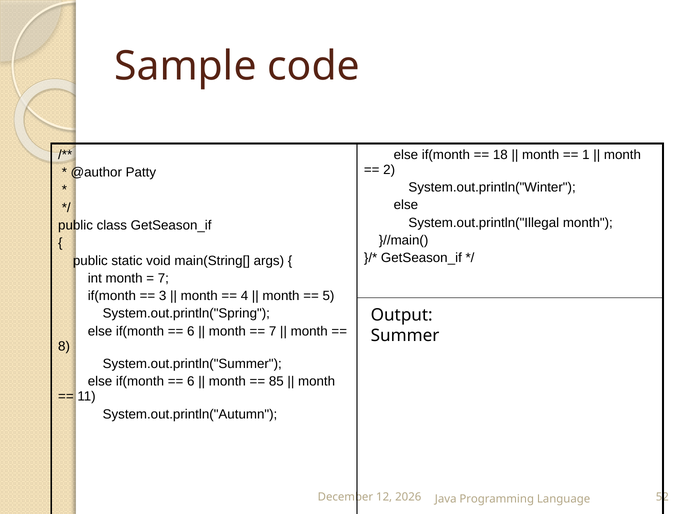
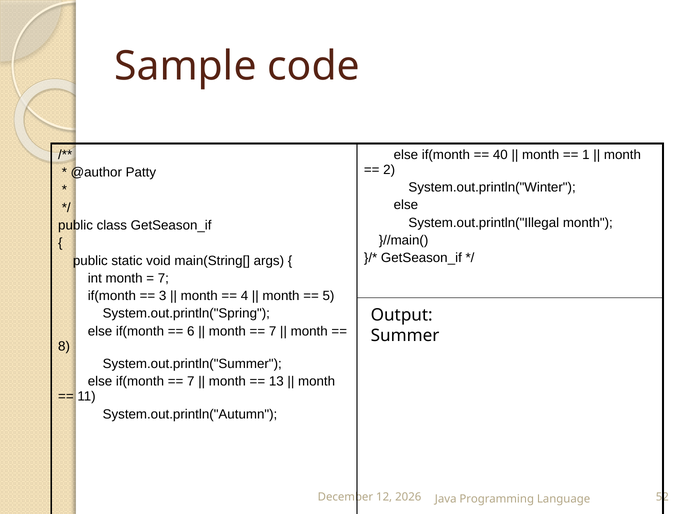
18: 18 -> 40 (500, 155)
6: 6 -> 7 (191, 381)
85: 85 -> 13 (276, 381)
